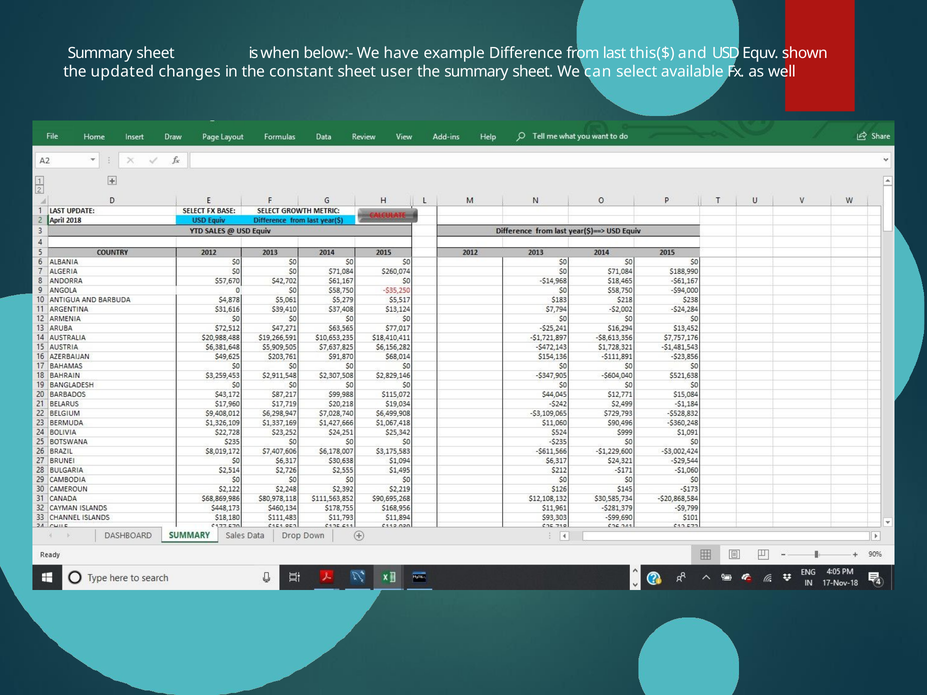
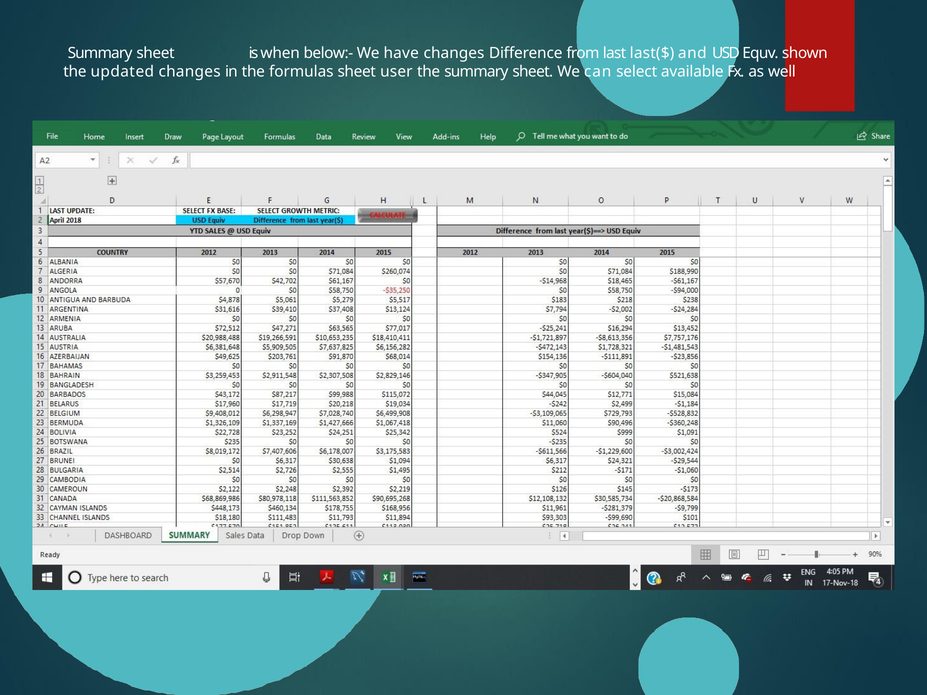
have example: example -> changes (454, 53)
this($: this($ -> last($ (652, 53)
constant: constant -> formulas (301, 72)
